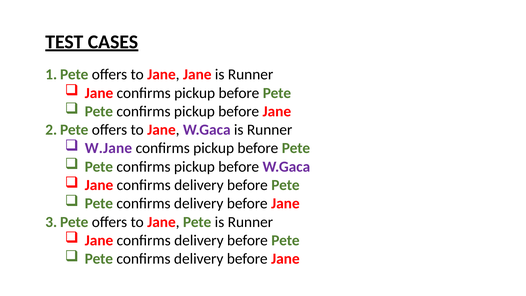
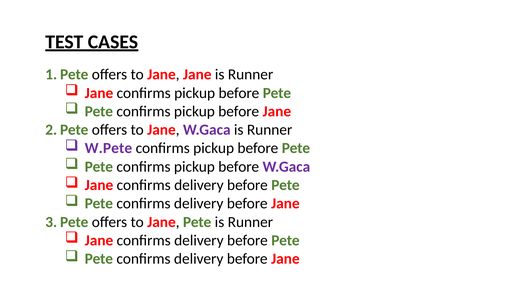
W.Jane: W.Jane -> W.Pete (108, 148)
